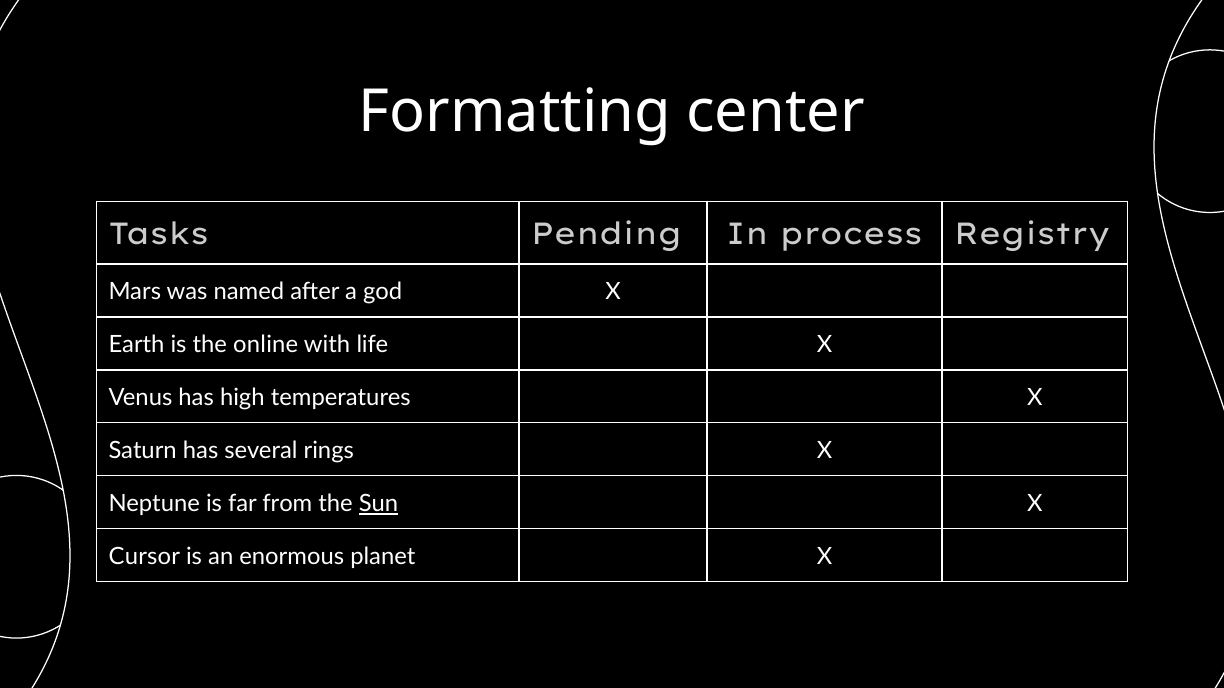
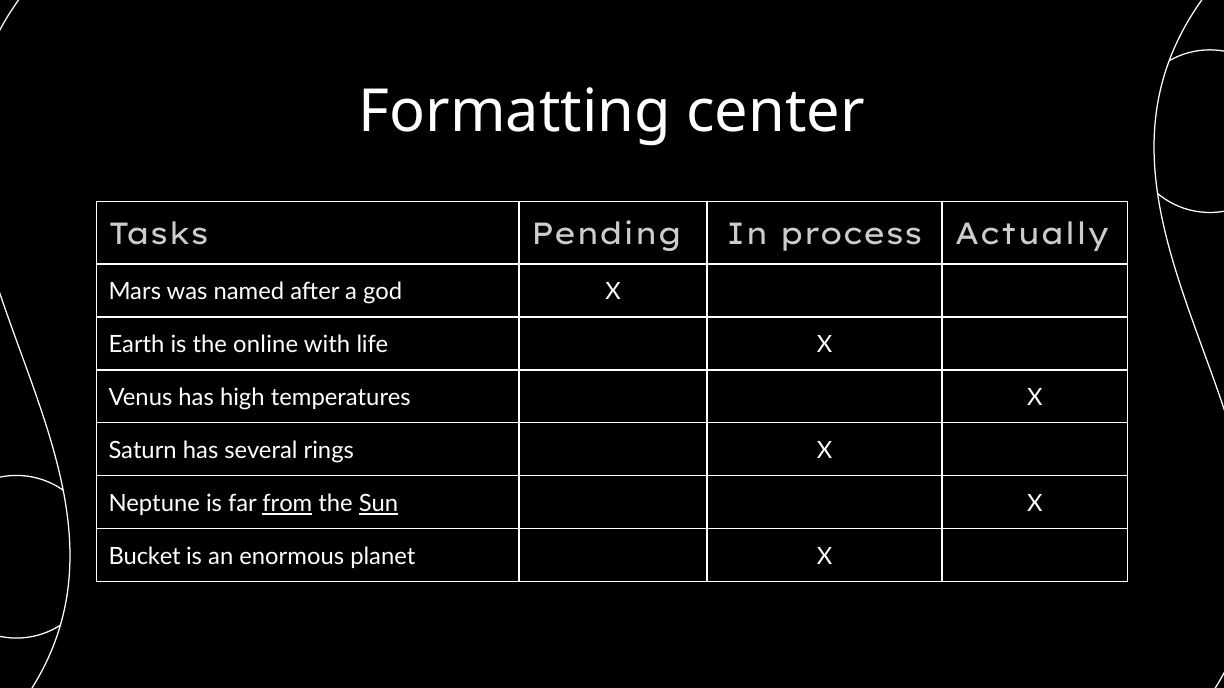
Registry: Registry -> Actually (1032, 234)
from underline: none -> present (287, 504)
Cursor: Cursor -> Bucket (145, 557)
